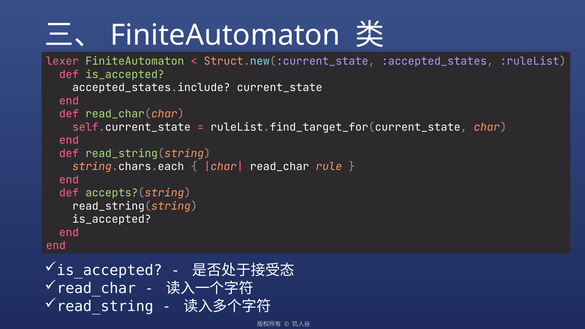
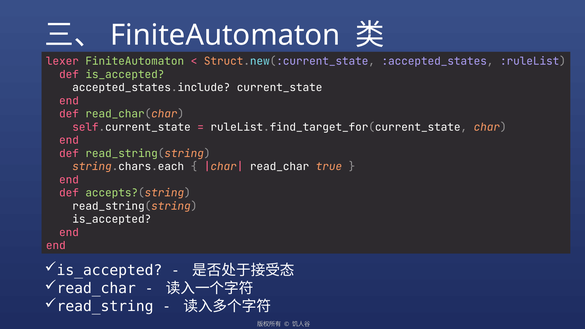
rule: rule -> true (329, 167)
